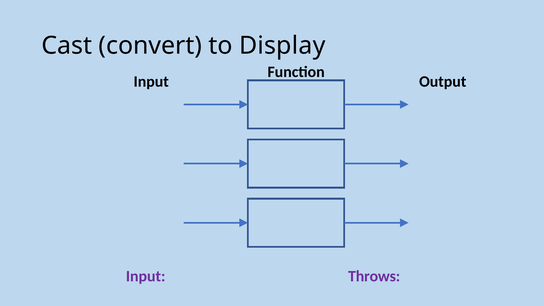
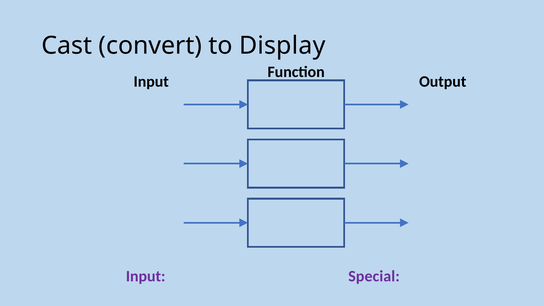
Throws: Throws -> Special (374, 276)
